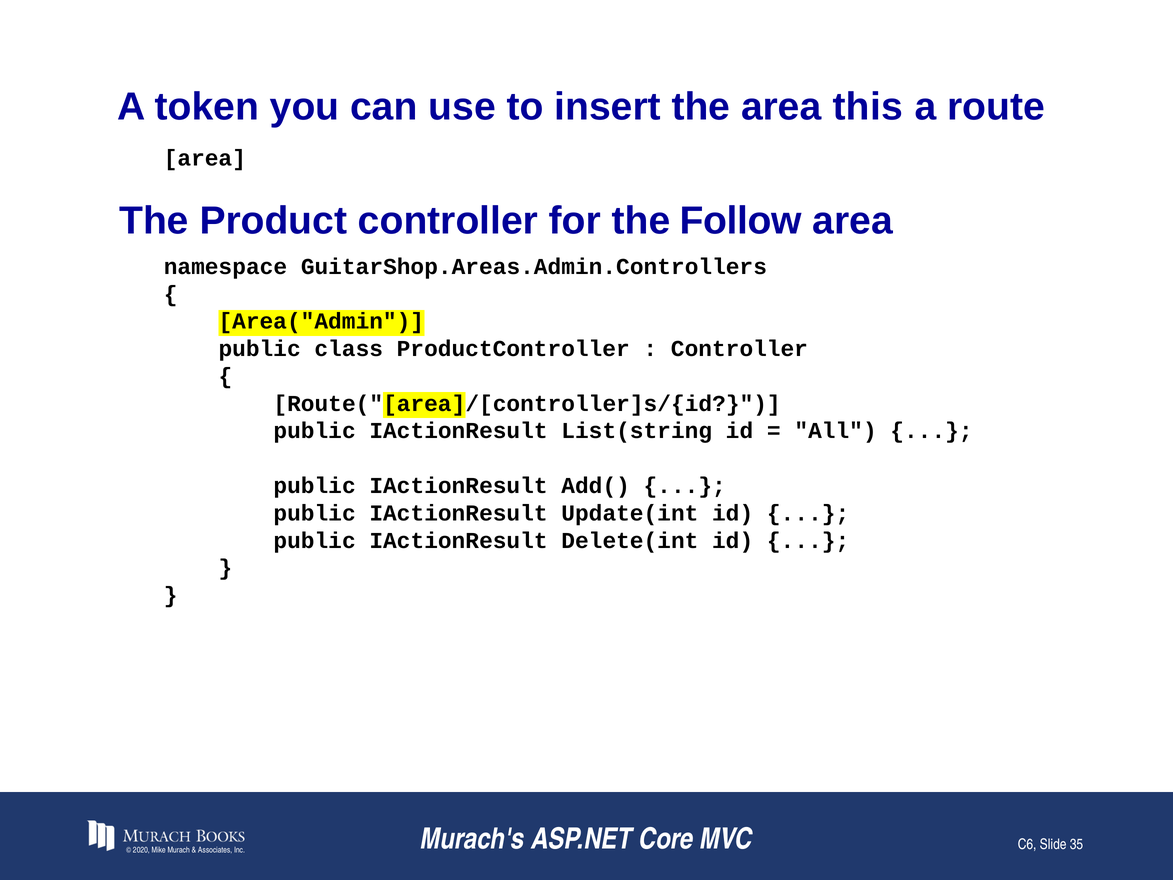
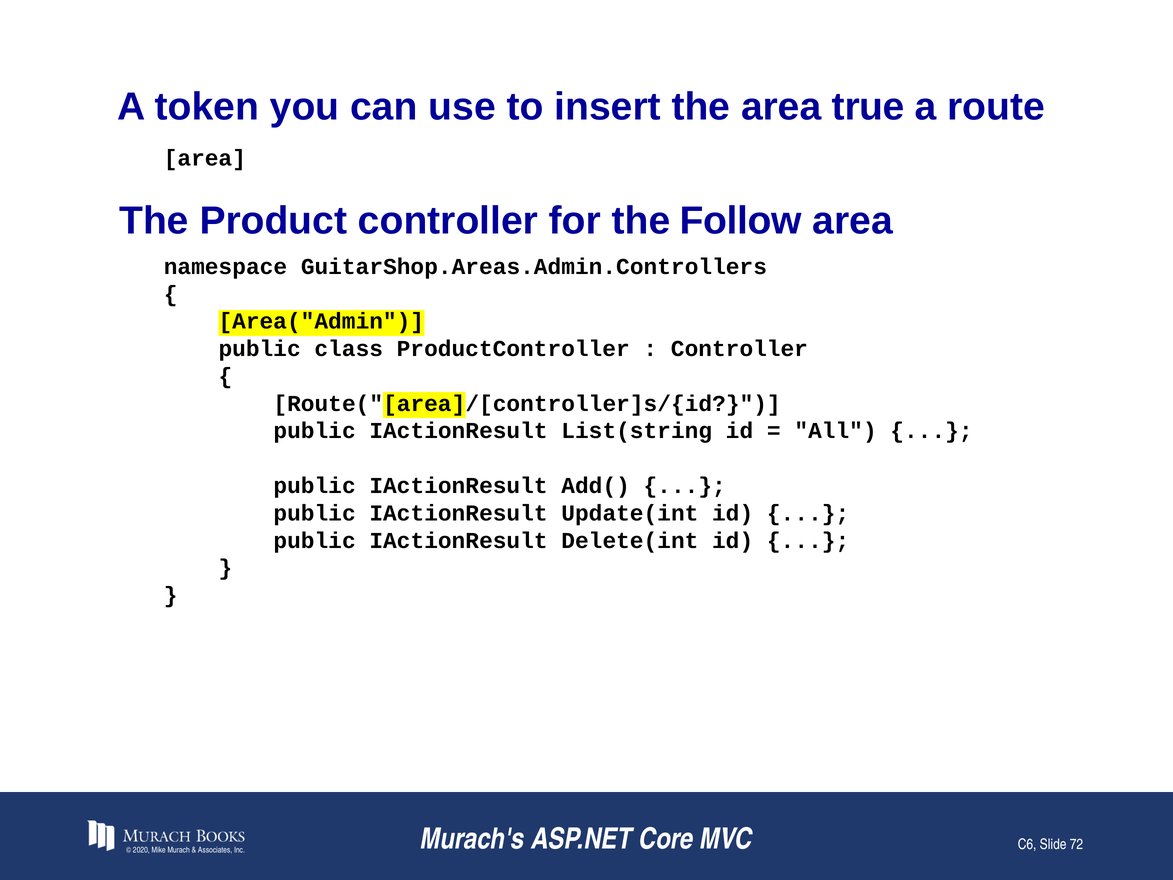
this: this -> true (868, 107)
35: 35 -> 72 (1076, 844)
